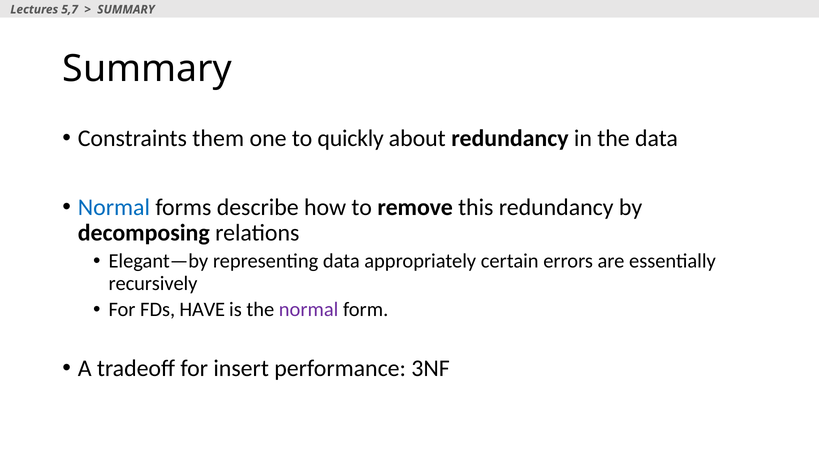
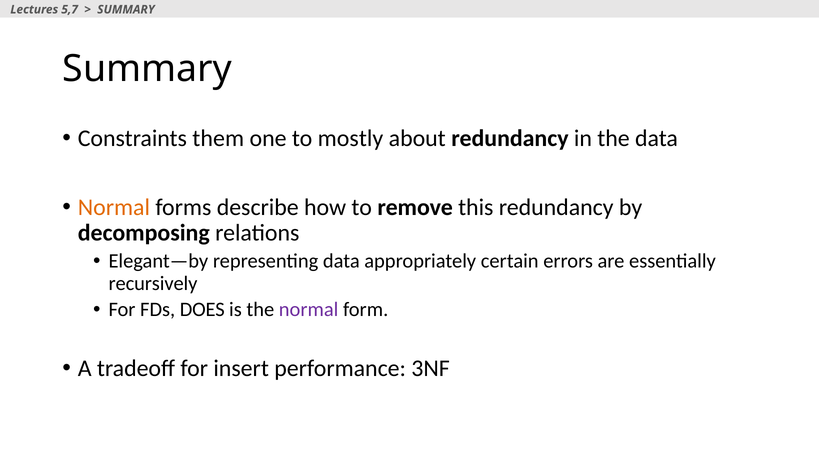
quickly: quickly -> mostly (350, 138)
Normal colour: blue -> orange (114, 207)
HAVE: HAVE -> DOES (202, 309)
